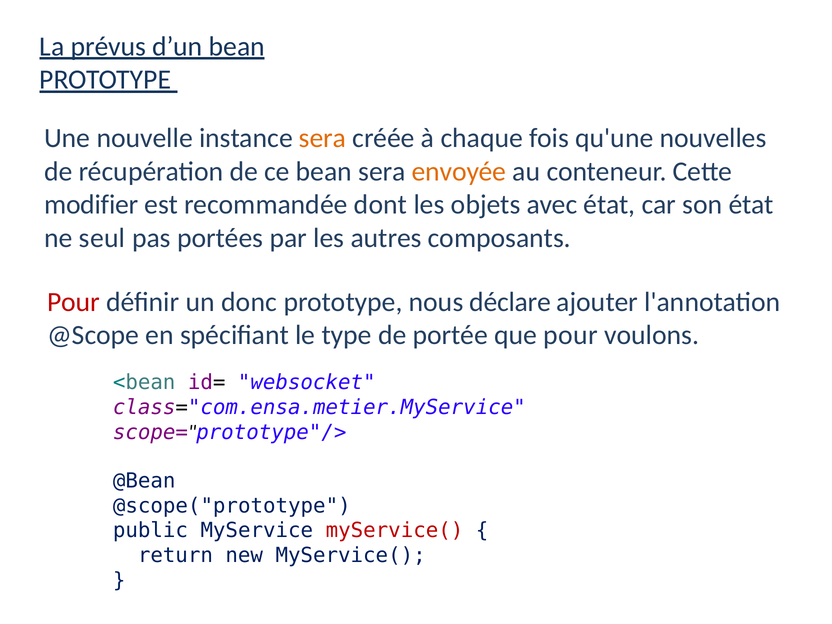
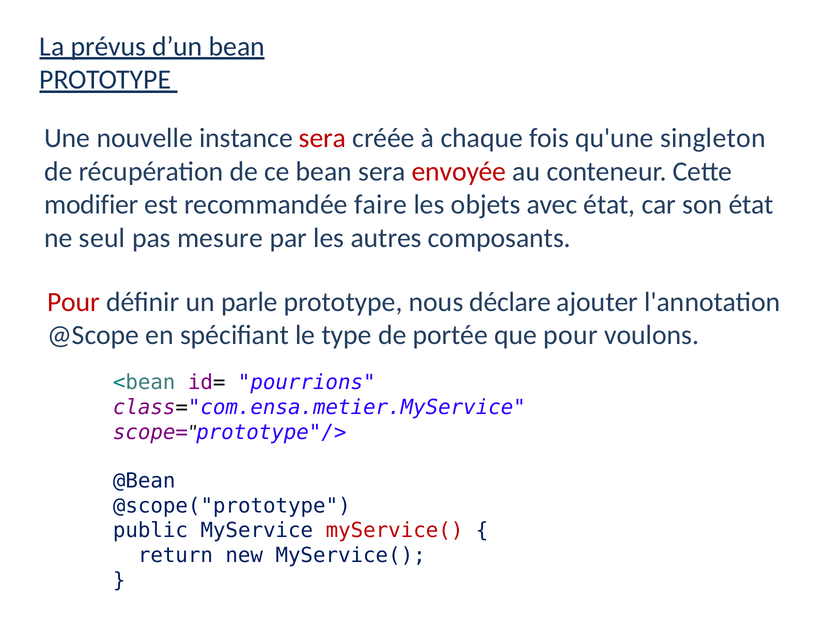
sera colour: orange -> red (323, 138)
nouvelles: nouvelles -> singleton (713, 138)
envoyée colour: orange -> red (459, 171)
dont: dont -> faire (380, 205)
portées: portées -> mesure (220, 238)
donc: donc -> parle (249, 302)
websocket: websocket -> pourrions (307, 382)
